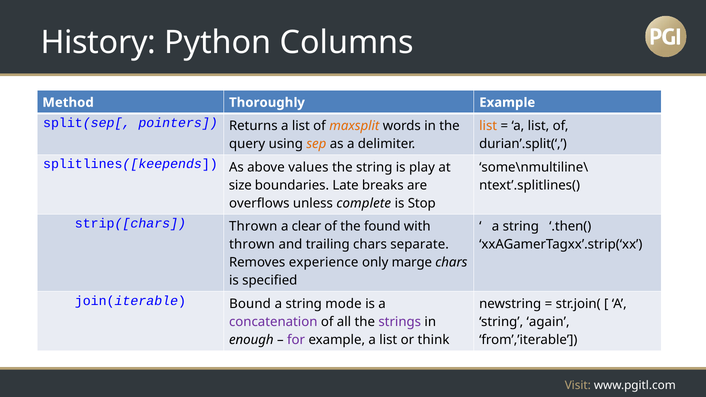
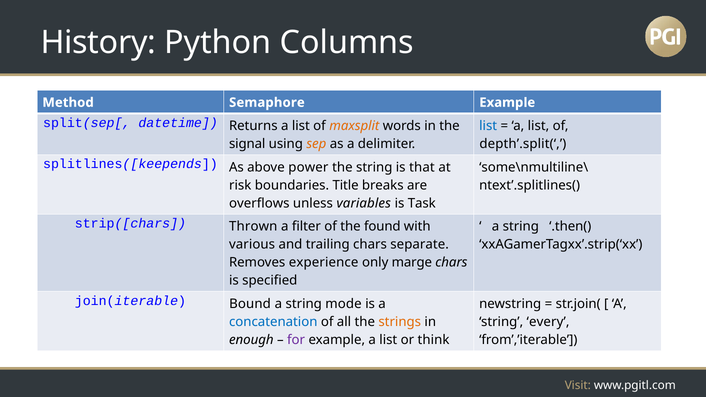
Thoroughly: Thoroughly -> Semaphore (267, 103)
pointers: pointers -> datetime (178, 123)
list colour: orange -> blue (488, 126)
query: query -> signal (247, 144)
durian’.split(‘: durian’.split(‘ -> depth’.split(‘ (523, 144)
values: values -> power (308, 167)
play: play -> that (422, 167)
size: size -> risk (240, 185)
Late: Late -> Title (346, 185)
complete: complete -> variables (364, 203)
Stop: Stop -> Task (422, 203)
clear: clear -> filter (306, 227)
thrown: thrown -> various (252, 245)
concatenation colour: purple -> blue (273, 322)
strings colour: purple -> orange (400, 322)
again: again -> every (548, 322)
